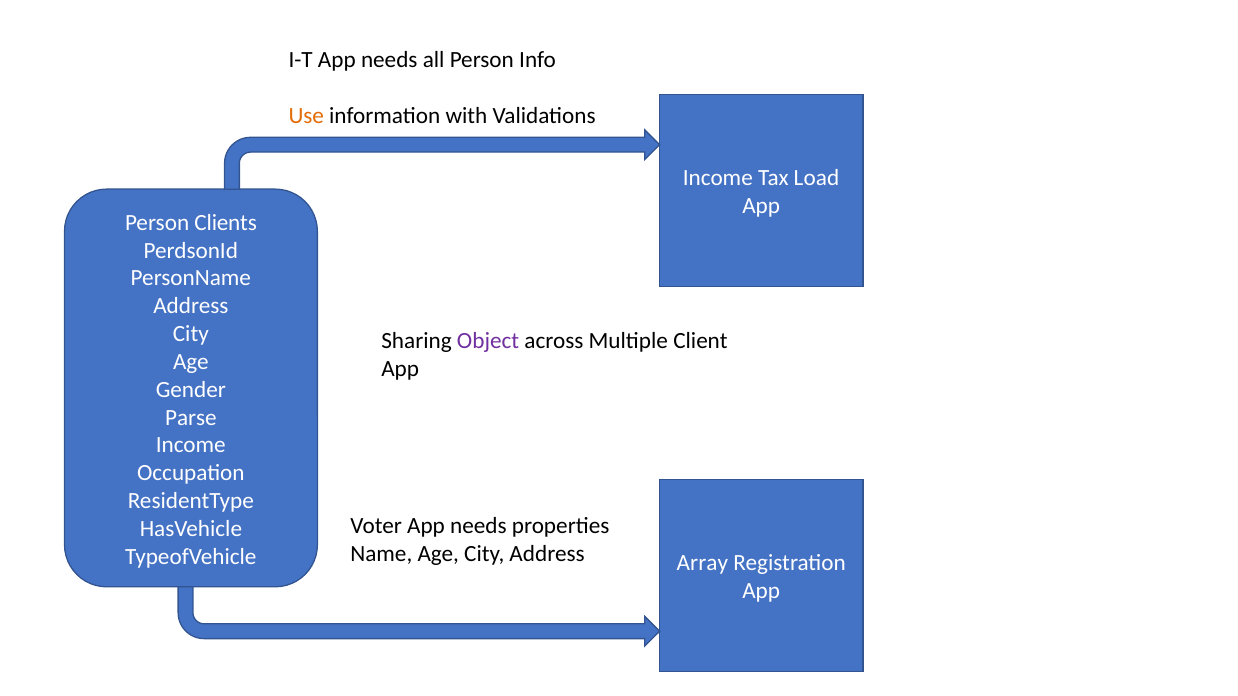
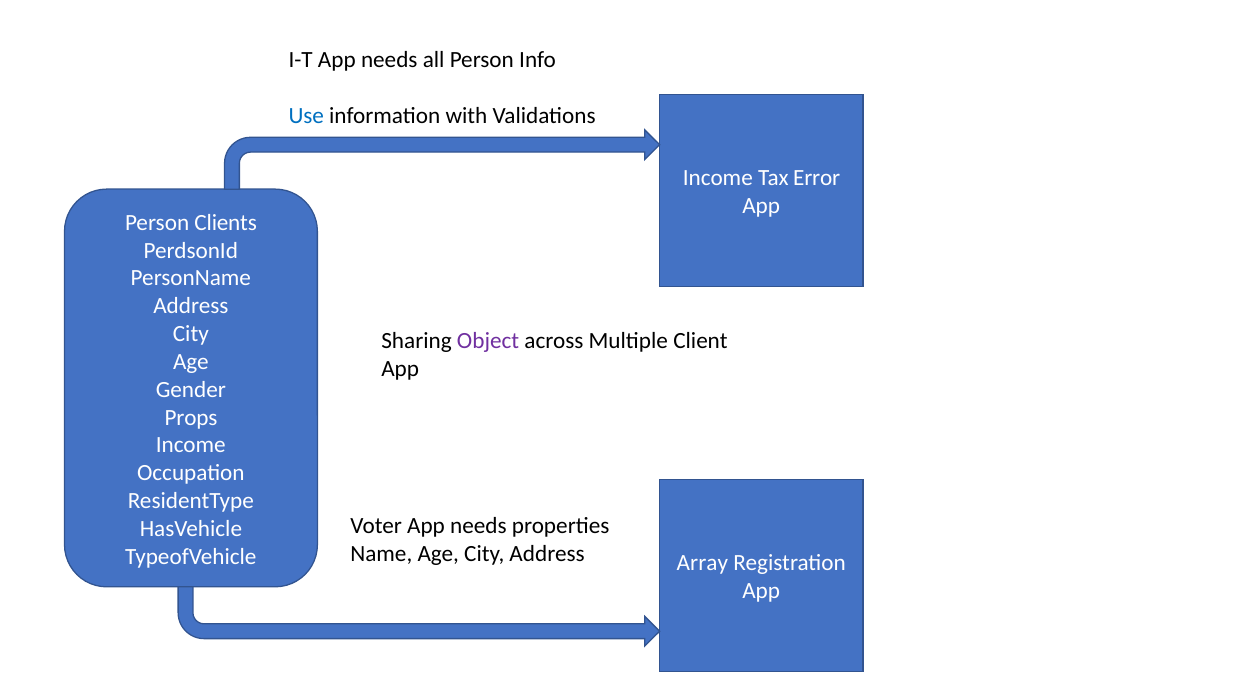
Use colour: orange -> blue (306, 116)
Load: Load -> Error (817, 178)
Parse: Parse -> Props (191, 418)
